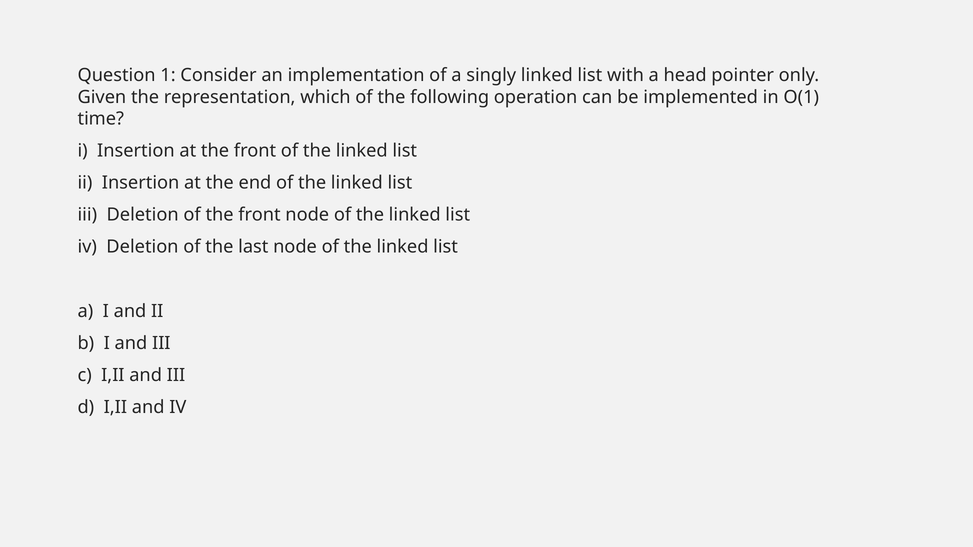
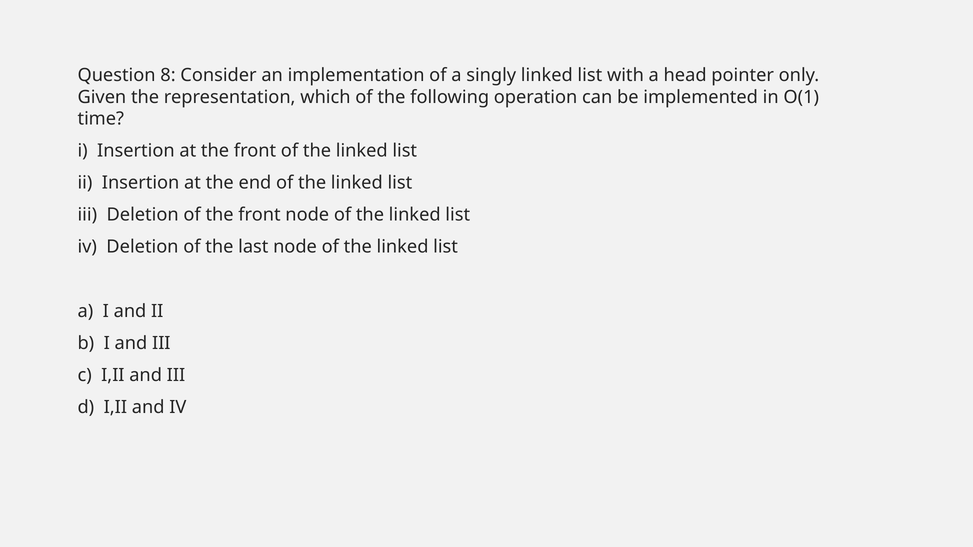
1: 1 -> 8 (168, 75)
